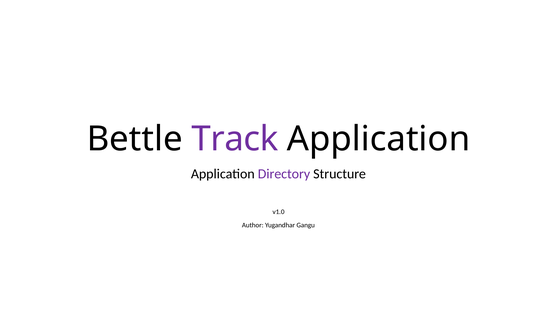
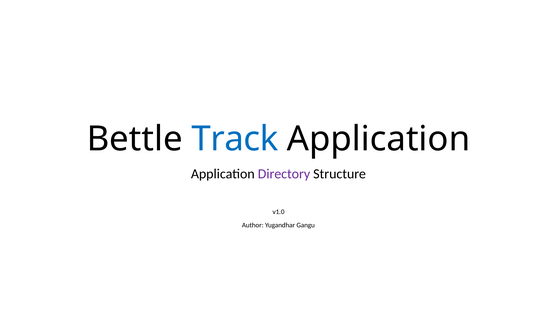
Track colour: purple -> blue (235, 139)
